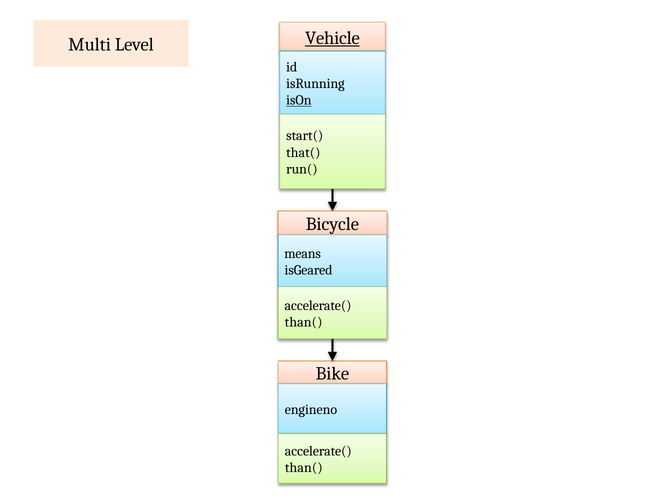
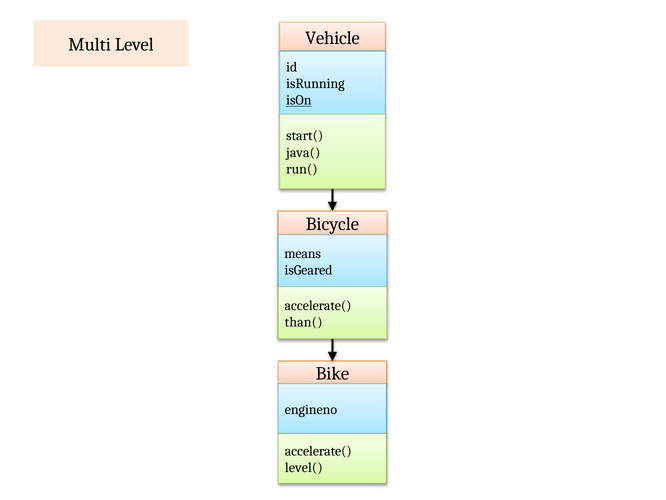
Vehicle underline: present -> none (332, 38)
that(: that( -> java( (303, 152)
than(: than( -> level( (304, 467)
